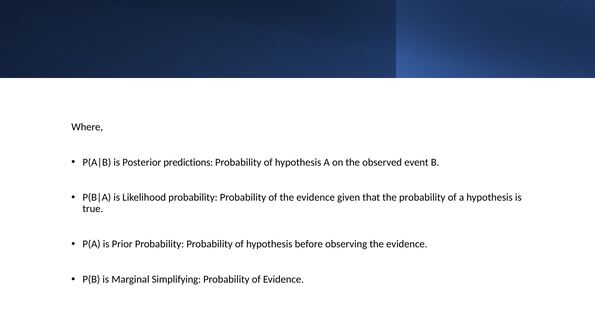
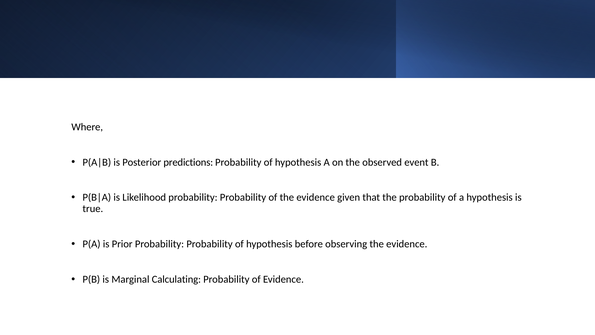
Simplifying: Simplifying -> Calculating (176, 279)
